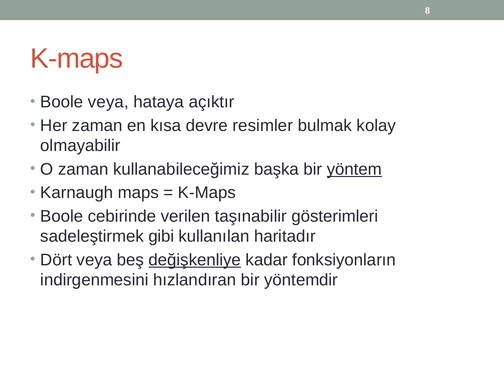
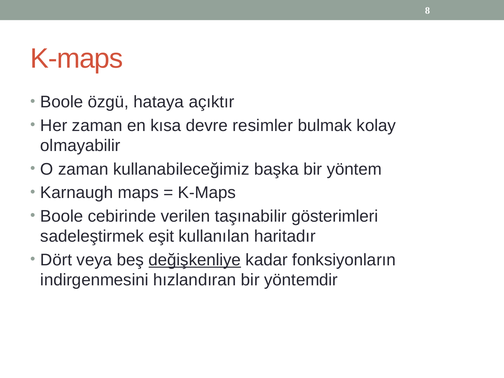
Boole veya: veya -> özgü (108, 102)
yöntem underline: present -> none (354, 169)
gibi: gibi -> eşit (161, 236)
